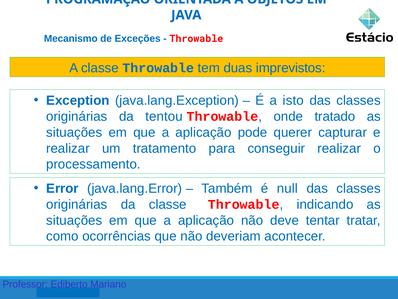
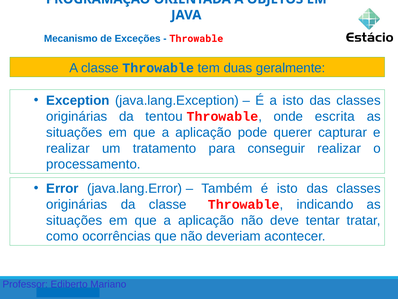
imprevistos: imprevistos -> geralmente (291, 68)
tratado: tratado -> escrita (335, 116)
é null: null -> isto (287, 188)
